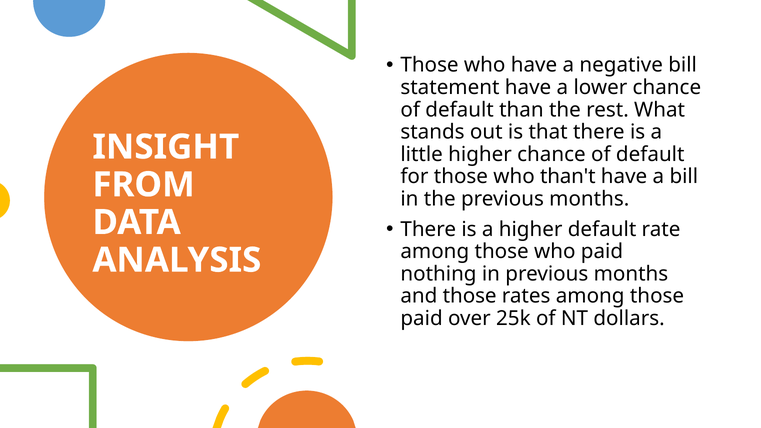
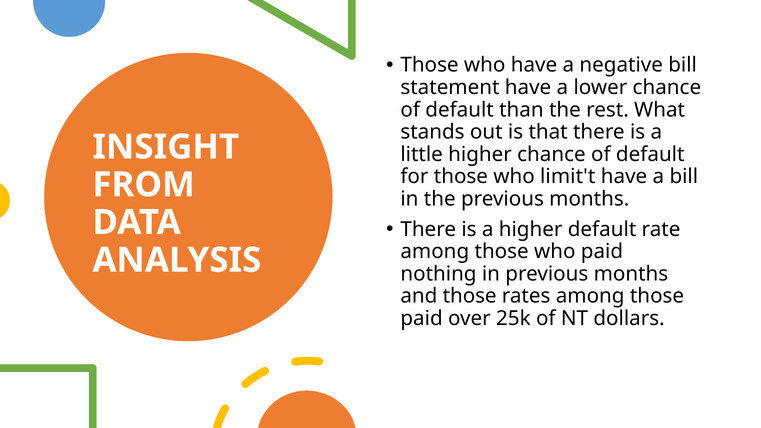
than't: than't -> limit't (568, 177)
